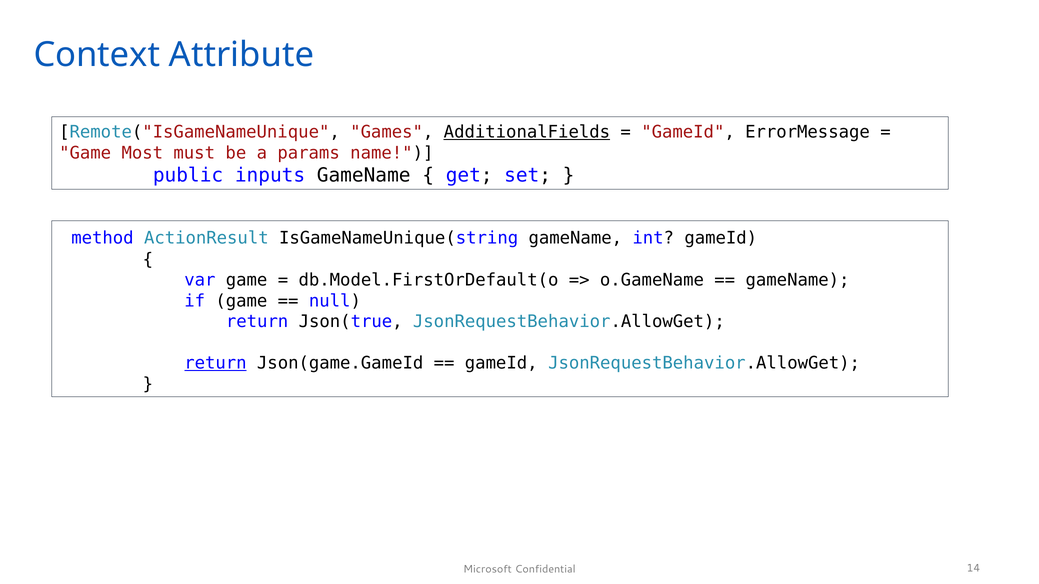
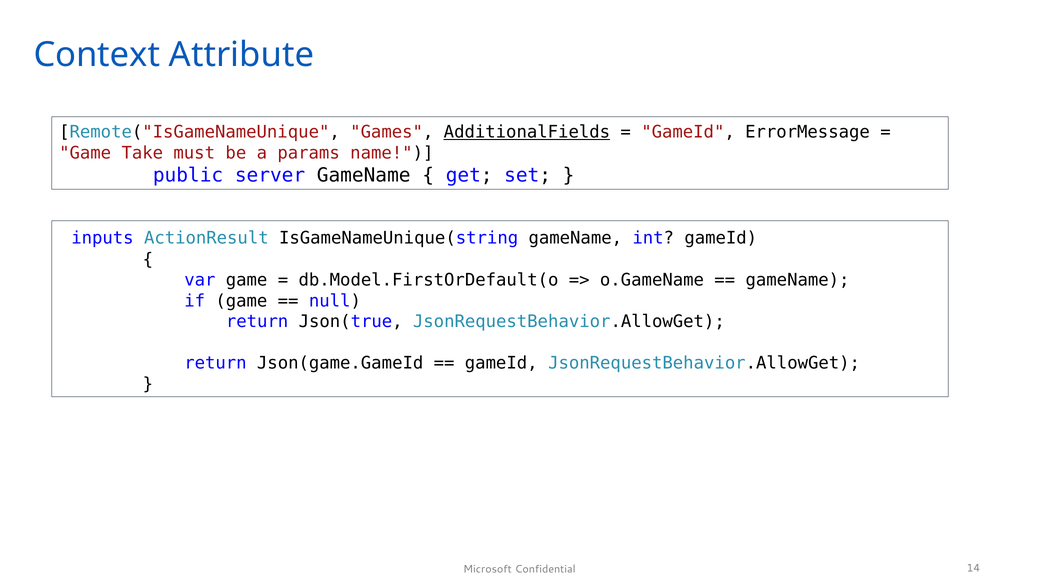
Most: Most -> Take (142, 153)
inputs: inputs -> server (270, 175)
method: method -> inputs (102, 238)
return underline: present -> none (215, 363)
